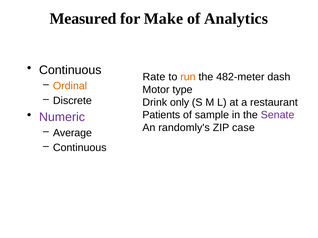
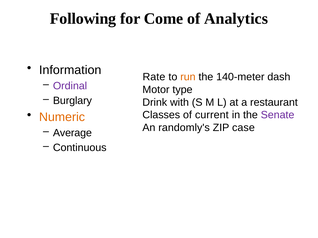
Measured: Measured -> Following (83, 19)
Make: Make -> Come (164, 19)
Continuous: Continuous -> Information (70, 70)
482-meter: 482-meter -> 140-meter (240, 77)
Ordinal colour: orange -> purple (70, 86)
Discrete: Discrete -> Burglary (72, 101)
only: only -> with (179, 102)
Patients: Patients -> Classes (161, 115)
sample: sample -> current (212, 115)
Numeric colour: purple -> orange (62, 117)
